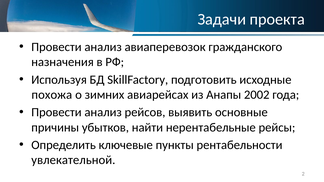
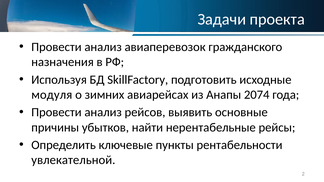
похожа: похожа -> модуля (52, 95)
2002: 2002 -> 2074 (257, 95)
